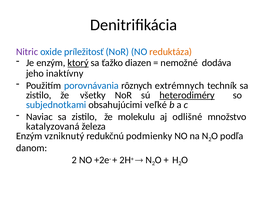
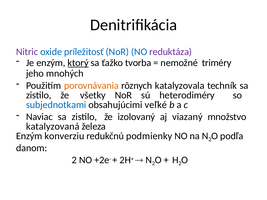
reduktáza colour: orange -> purple (171, 52)
diazen: diazen -> tvorba (138, 63)
dodáva: dodáva -> triméry (217, 63)
inaktívny: inaktívny -> mnohých (65, 74)
porovnávania colour: blue -> orange (91, 86)
extrémnych: extrémnych -> katalyzovala (180, 86)
heterodiméry underline: present -> none (187, 95)
molekulu: molekulu -> izolovaný (136, 117)
odlišné: odlišné -> viazaný (187, 117)
vzniknutý: vzniknutý -> konverziu (64, 136)
